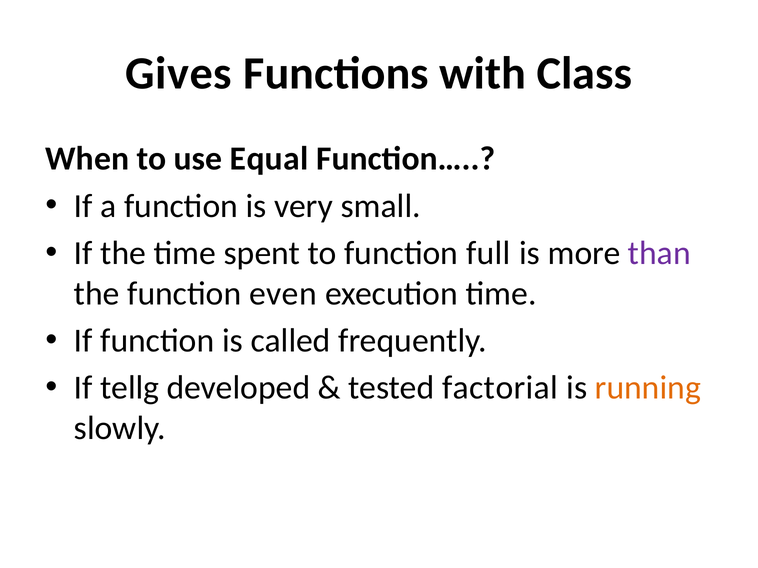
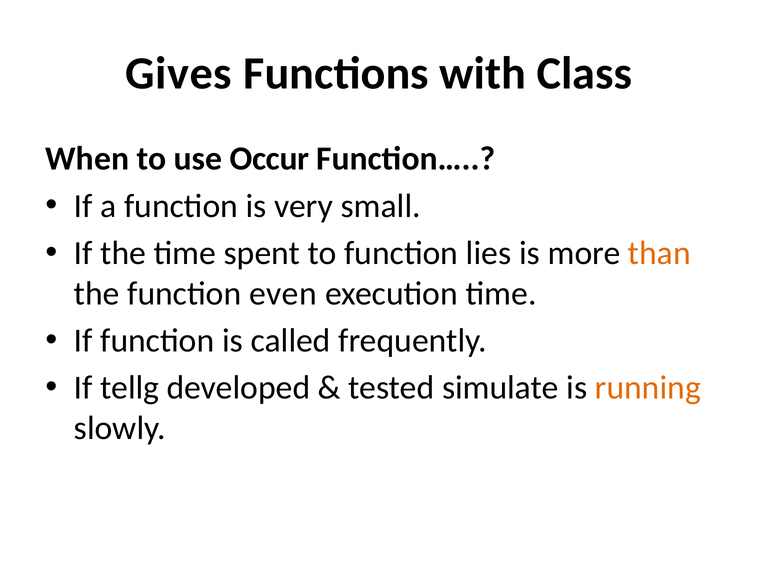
Equal: Equal -> Occur (269, 159)
full: full -> lies (489, 253)
than colour: purple -> orange (659, 253)
factorial: factorial -> simulate (500, 388)
